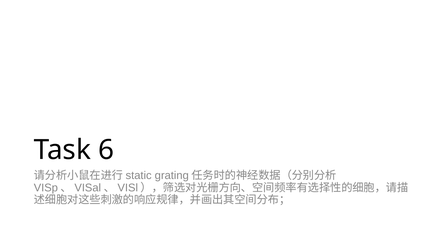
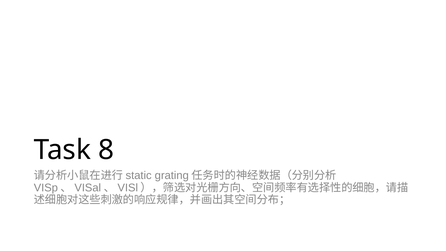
6: 6 -> 8 (106, 150)
